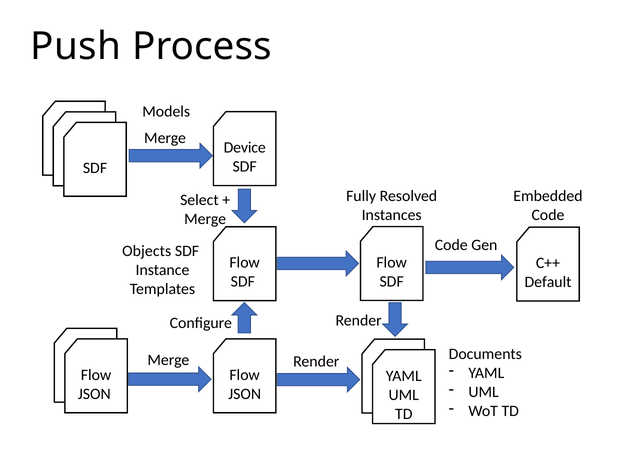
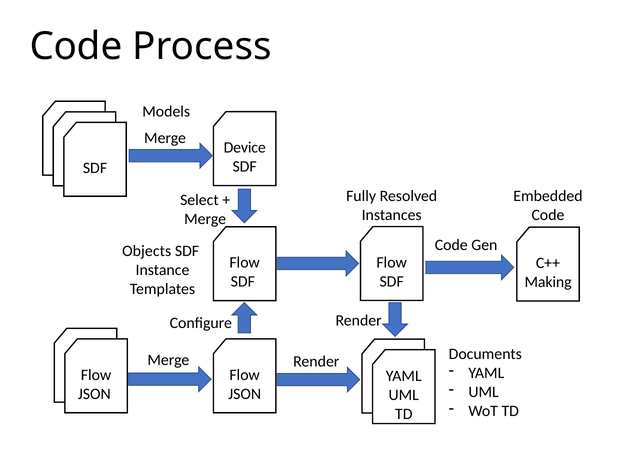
Push: Push -> Code (76, 47)
Default: Default -> Making (548, 282)
